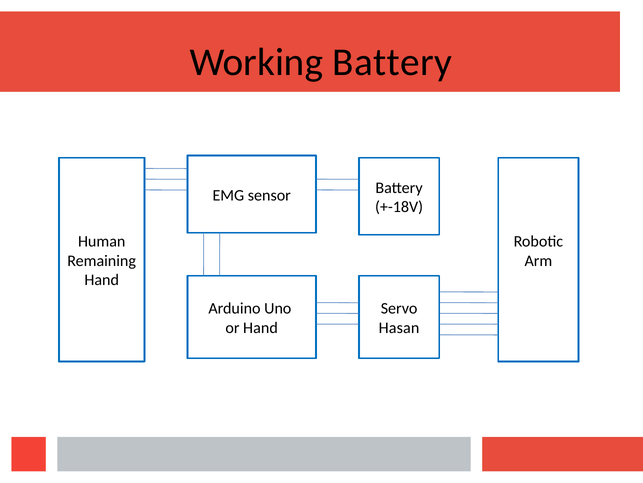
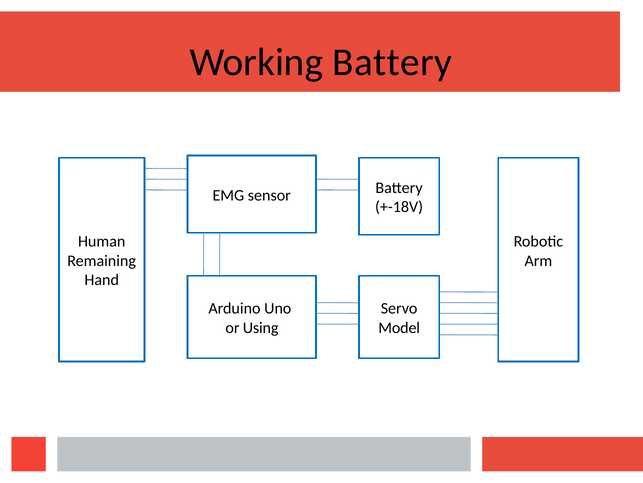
or Hand: Hand -> Using (261, 327)
Hasan: Hasan -> Model (399, 327)
